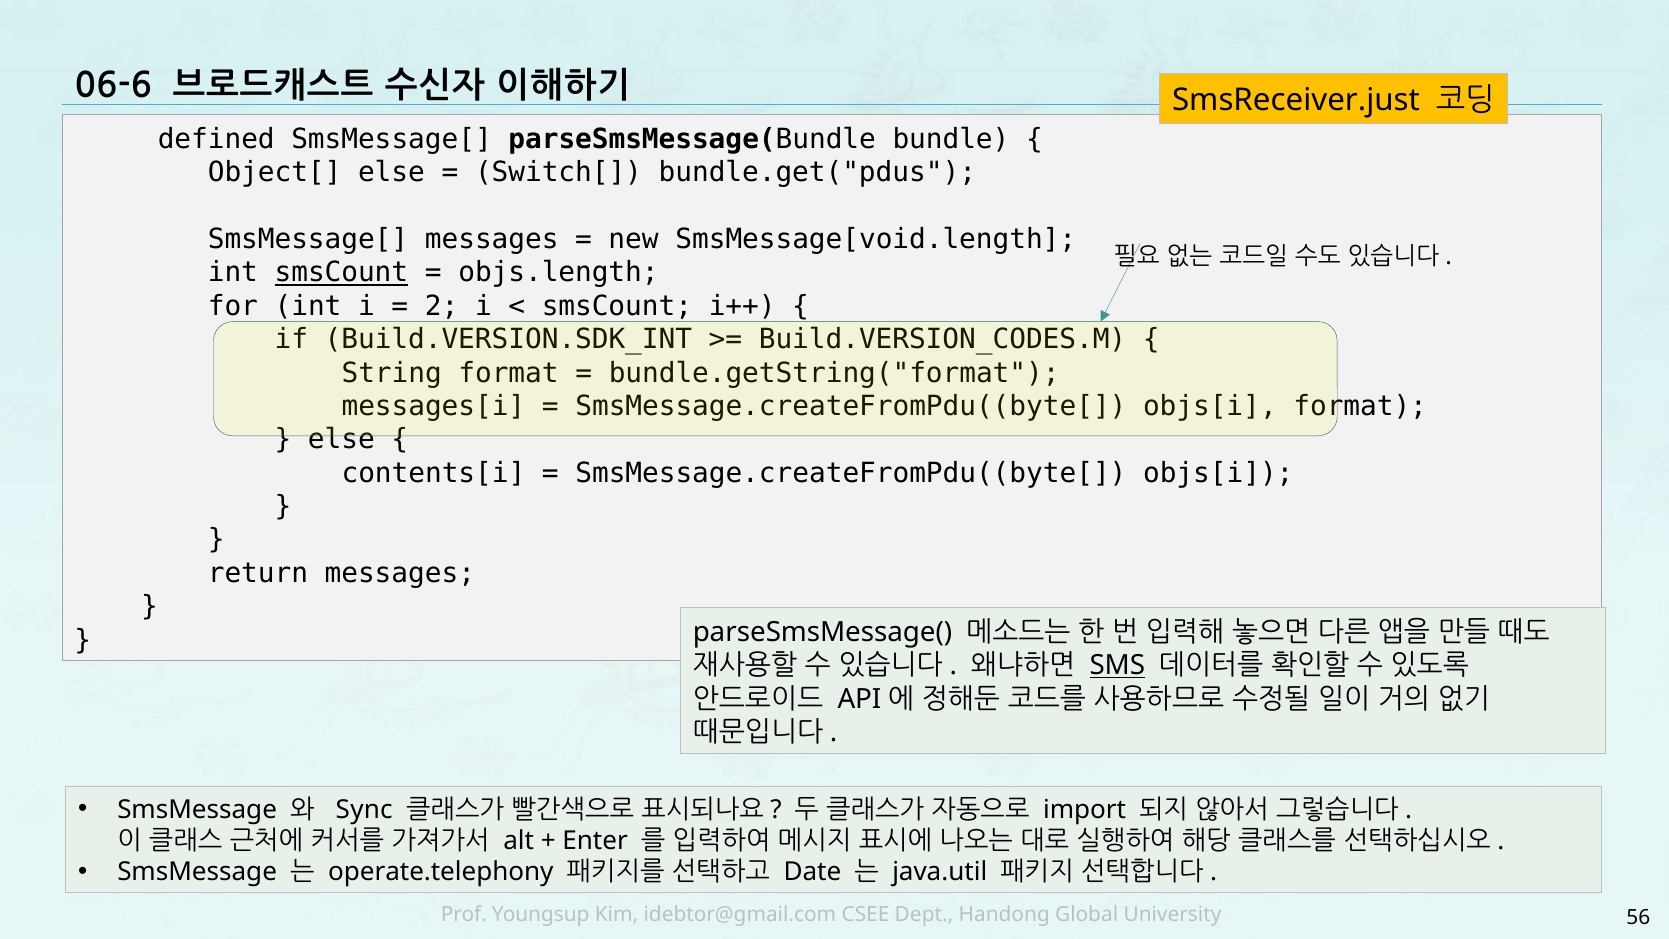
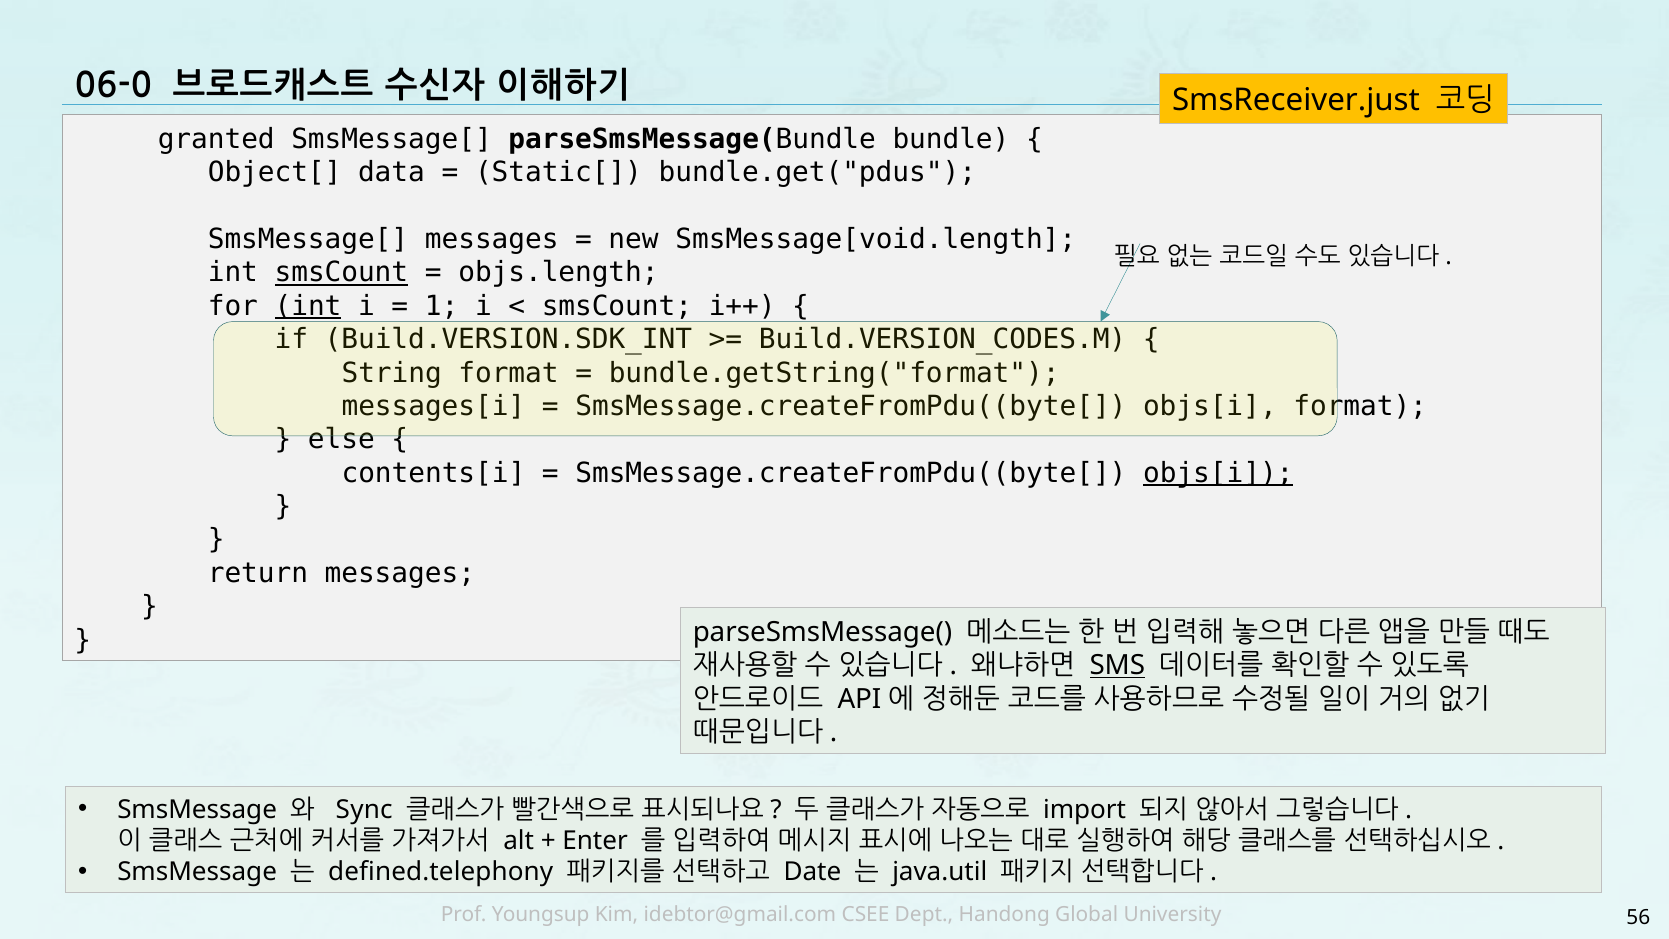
06-6: 06-6 -> 06-0 (113, 86)
defined: defined -> granted (216, 139)
Object[ else: else -> data (391, 173)
Switch[: Switch[ -> Static[ (558, 173)
int underline: none -> present (308, 306)
2: 2 -> 1 (442, 306)
objs[i underline: none -> present (1218, 473)
operate.telephony: operate.telephony -> defined.telephony (441, 872)
